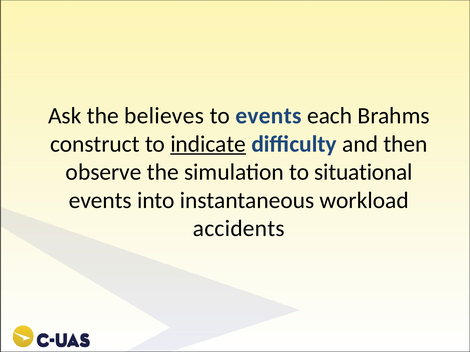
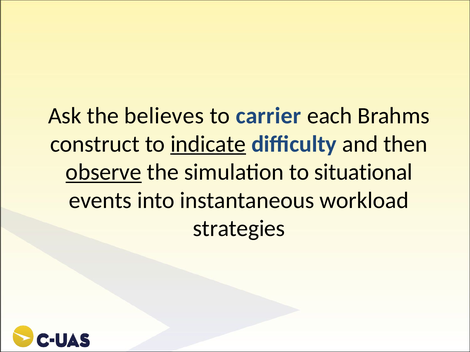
to events: events -> carrier (268, 116)
observe underline: none -> present (104, 172)
accidents: accidents -> strategies (239, 229)
